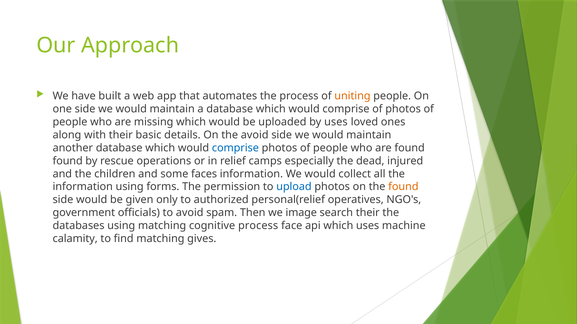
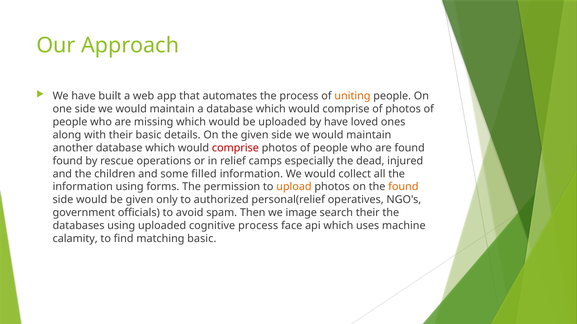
by uses: uses -> have (336, 122)
the avoid: avoid -> given (255, 135)
comprise colour: blue -> red (235, 148)
faces: faces -> filled (204, 174)
upload colour: blue -> orange (294, 187)
using matching: matching -> uploaded (162, 226)
matching gives: gives -> basic (202, 239)
